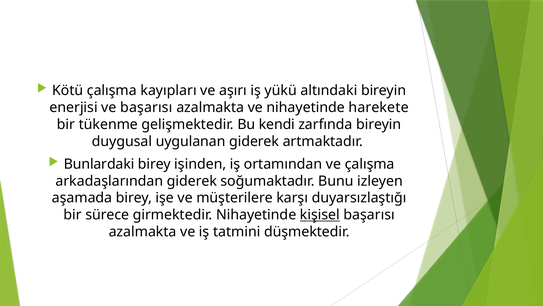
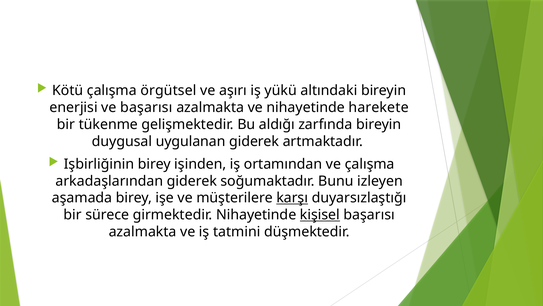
kayıpları: kayıpları -> örgütsel (169, 90)
kendi: kendi -> aldığı (277, 124)
Bunlardaki: Bunlardaki -> Işbirliğinin (99, 164)
karşı underline: none -> present (292, 198)
